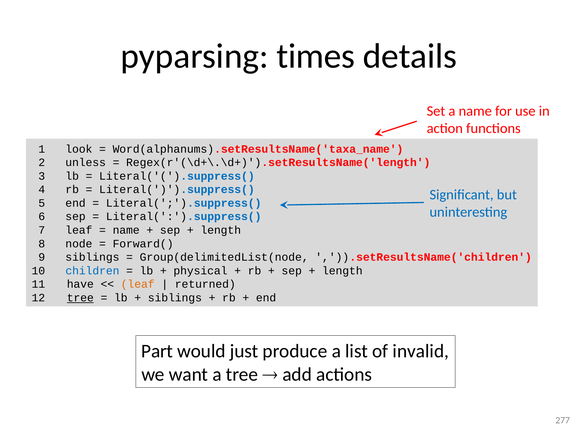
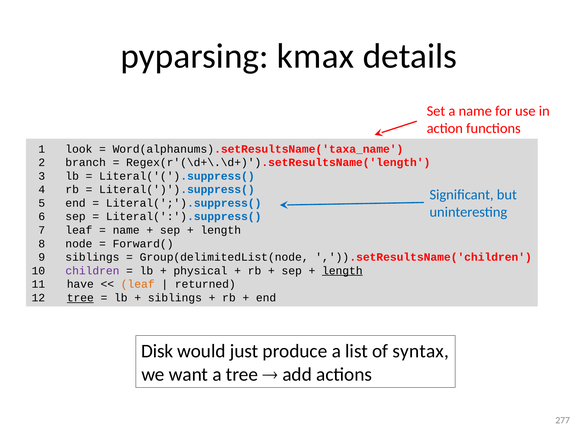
times: times -> kmax (315, 56)
unless: unless -> branch (86, 162)
children colour: blue -> purple (92, 270)
length underline: none -> present (342, 270)
Part: Part -> Disk (157, 351)
invalid: invalid -> syntax (421, 351)
